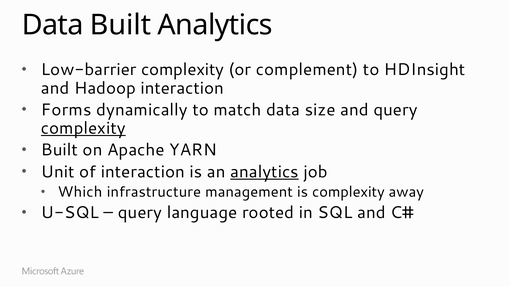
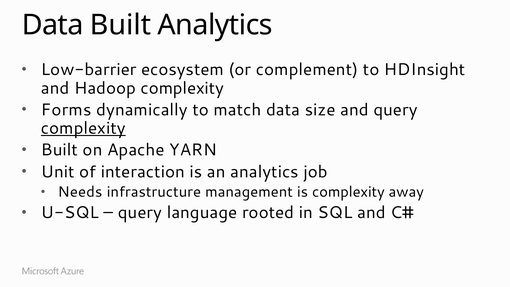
Low-barrier complexity: complexity -> ecosystem (183, 70)
Hadoop interaction: interaction -> complexity (182, 88)
analytics underline: present -> none (265, 172)
Which: Which -> Needs (80, 192)
